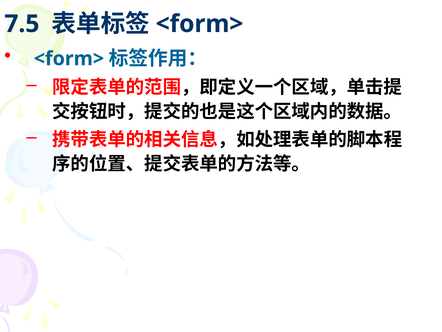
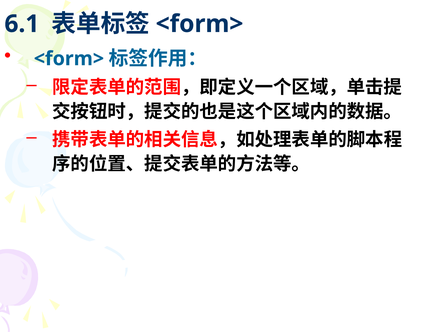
7.5: 7.5 -> 6.1 (22, 24)
